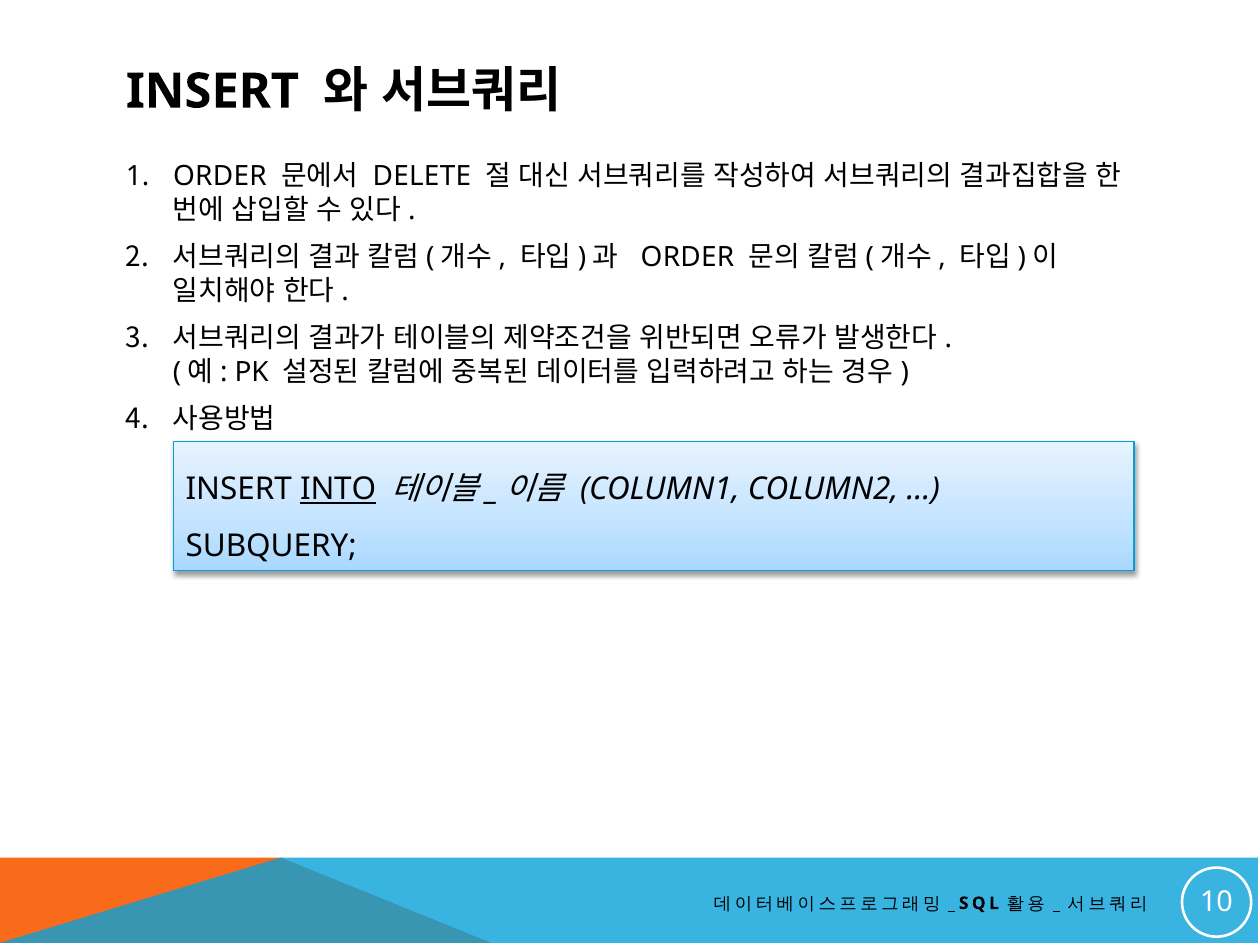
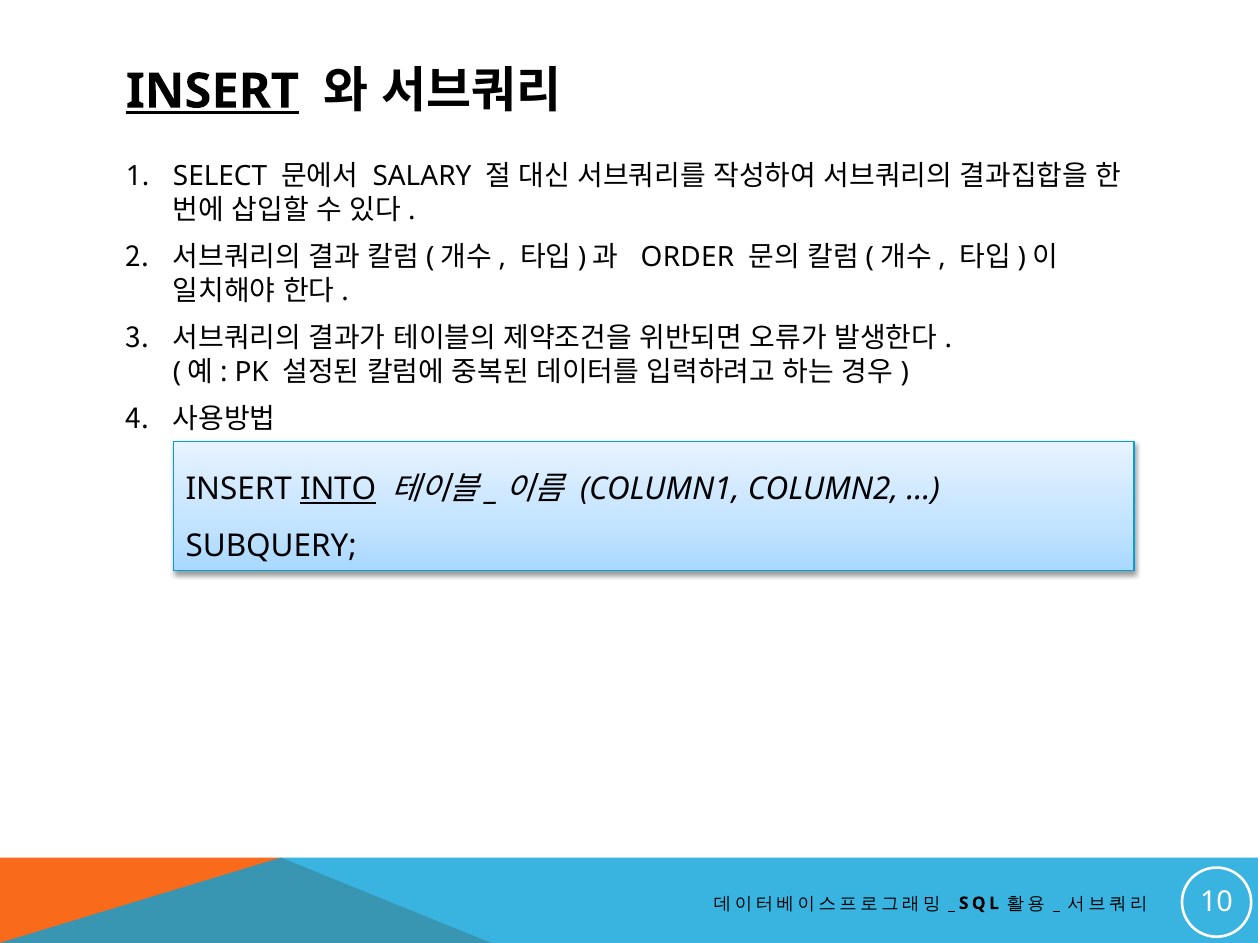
INSERT underline: none -> present (212, 91)
ORDER: ORDER -> SELECT (220, 176)
DELETE: DELETE -> SALARY (422, 176)
